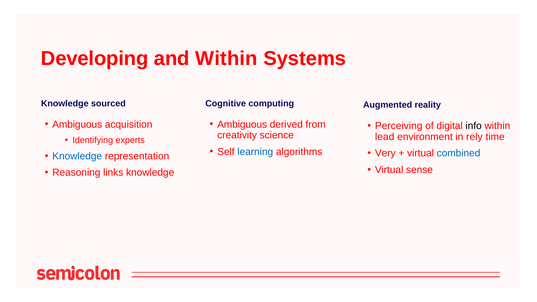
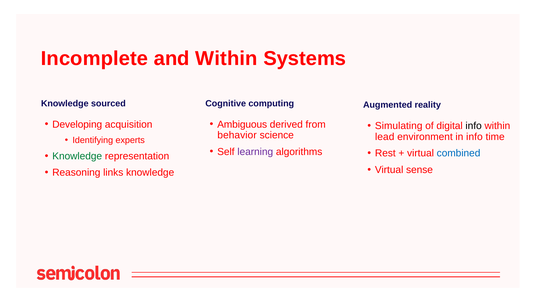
Developing: Developing -> Incomplete (95, 59)
Ambiguous: Ambiguous -> Developing (77, 124)
Perceiving: Perceiving -> Simulating (399, 126)
creativity: creativity -> behavior (237, 135)
in rely: rely -> info (474, 137)
learning colour: blue -> purple (255, 152)
Very: Very -> Rest (385, 153)
Knowledge colour: blue -> green (77, 156)
